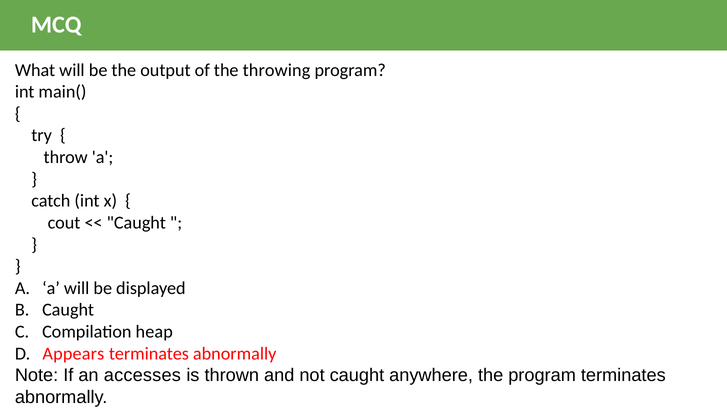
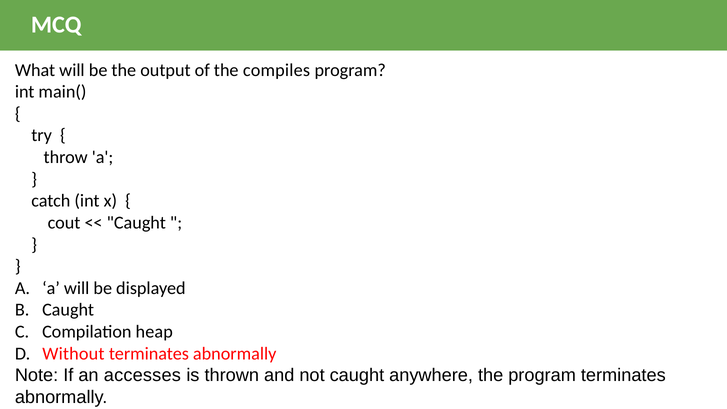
throwing: throwing -> compiles (276, 70)
Appears: Appears -> Without (73, 354)
